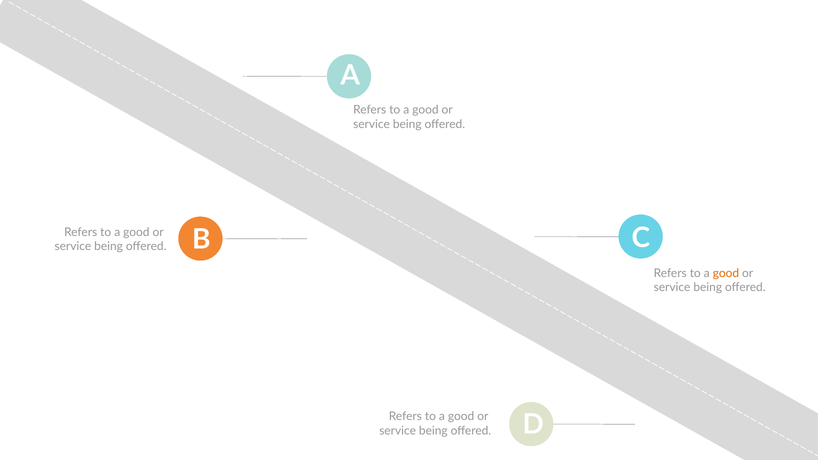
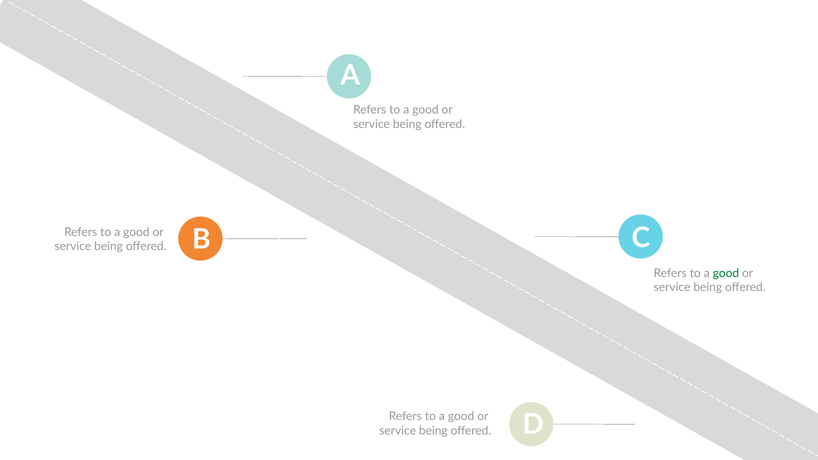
good colour: orange -> green (726, 273)
